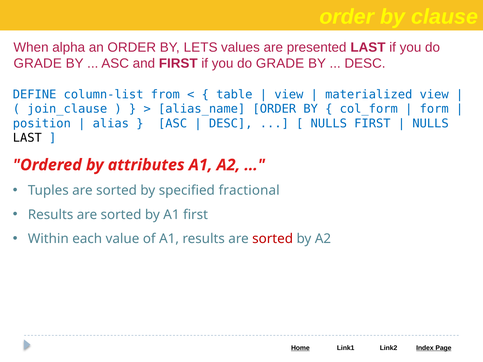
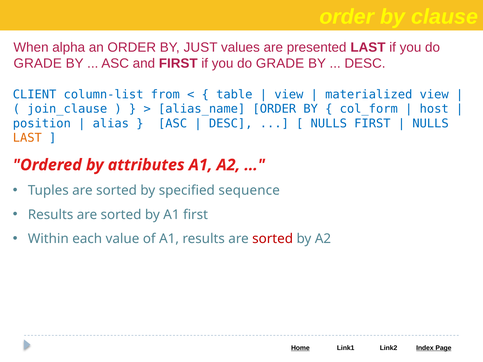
LETS: LETS -> JUST (201, 47)
DEFINE: DEFINE -> CLIENT (35, 94)
form: form -> host (434, 109)
LAST colour: black -> orange (27, 138)
fractional: fractional -> sequence (249, 191)
